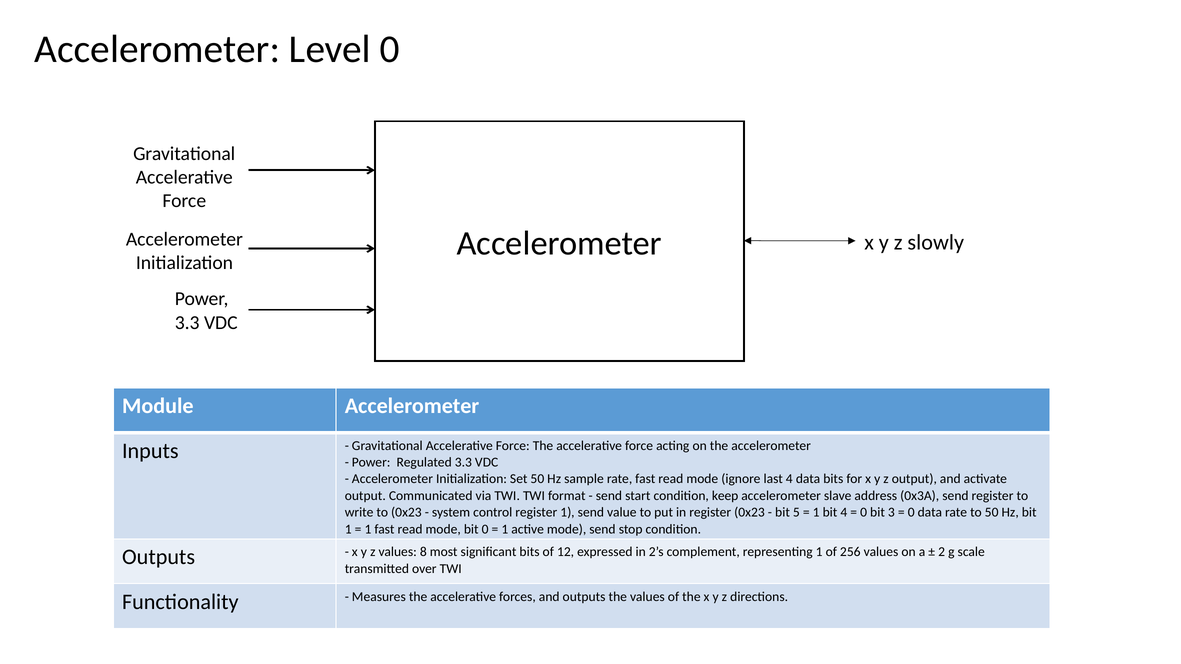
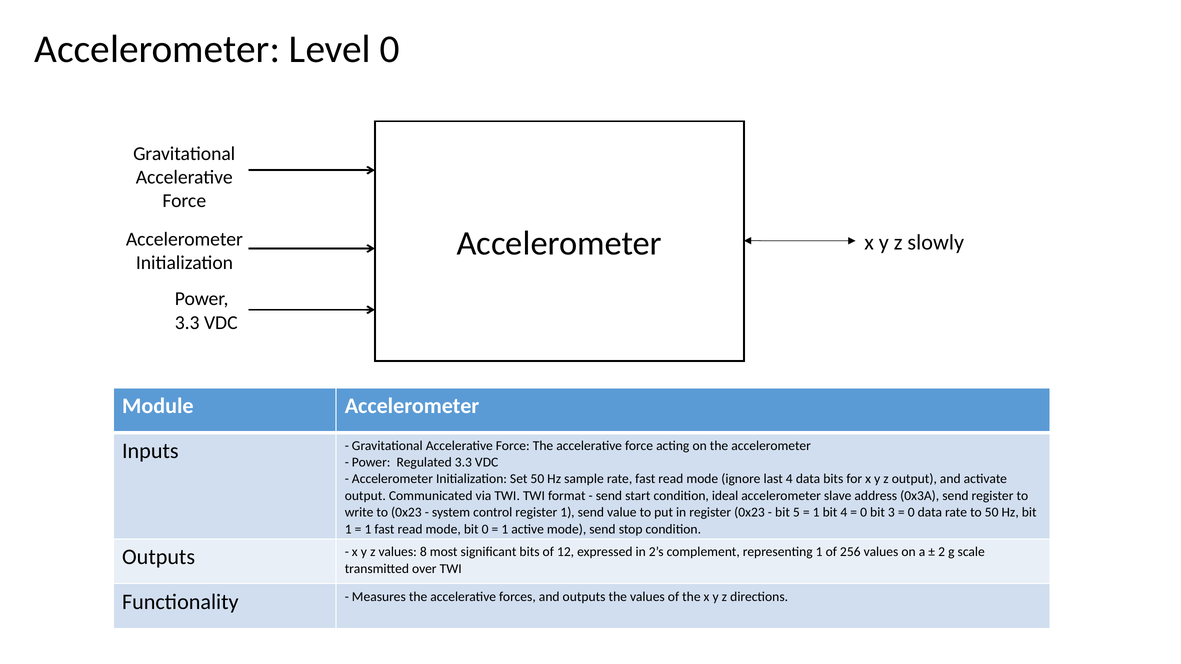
keep: keep -> ideal (725, 496)
